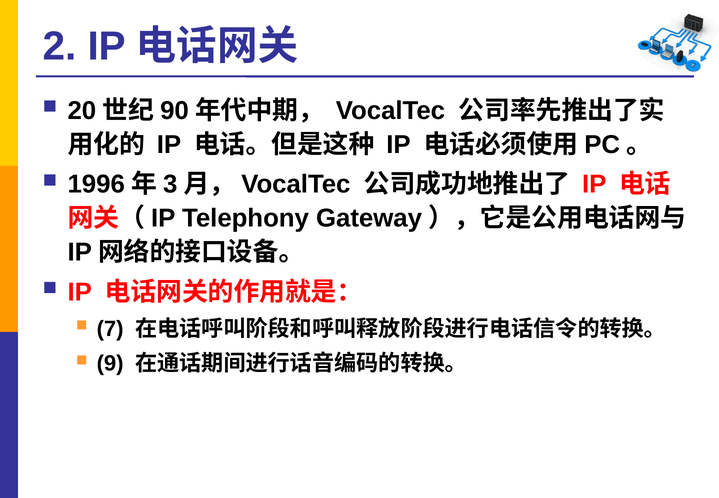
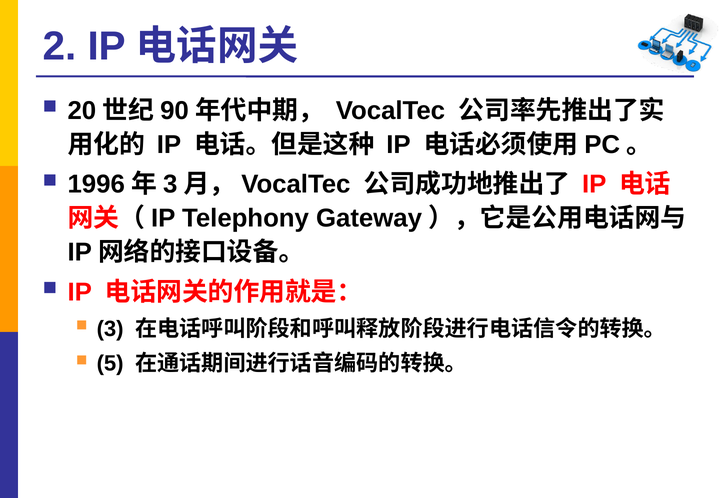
7: 7 -> 3 (110, 329)
9: 9 -> 5 (110, 363)
